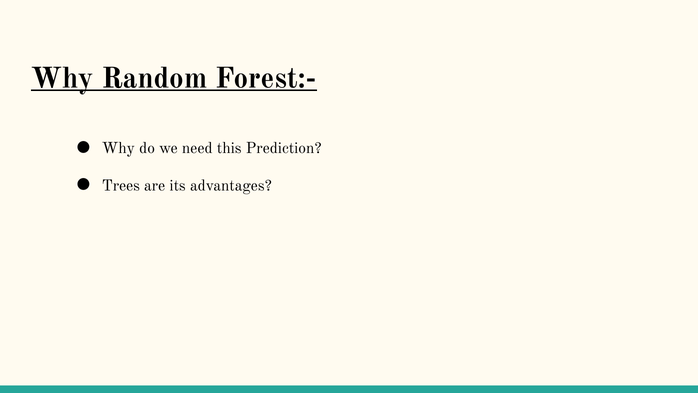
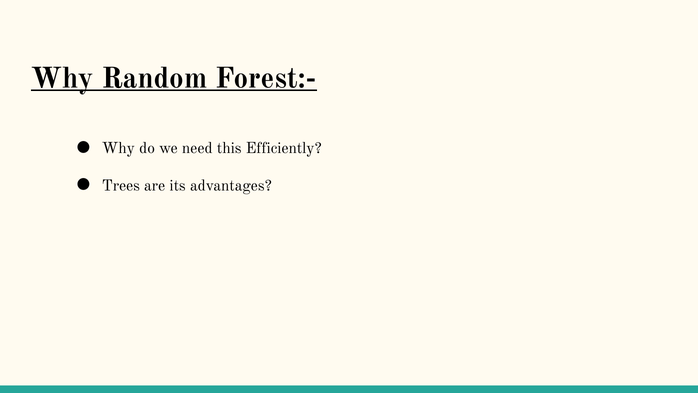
Prediction: Prediction -> Efficiently (284, 148)
